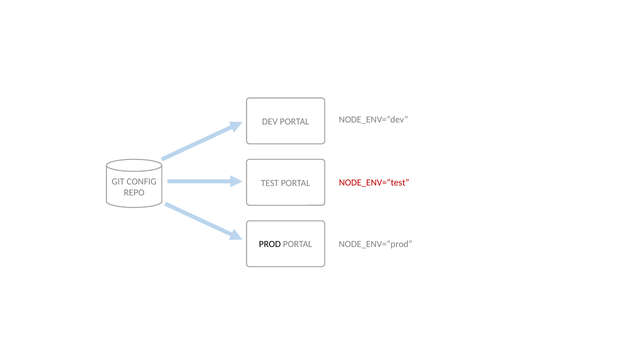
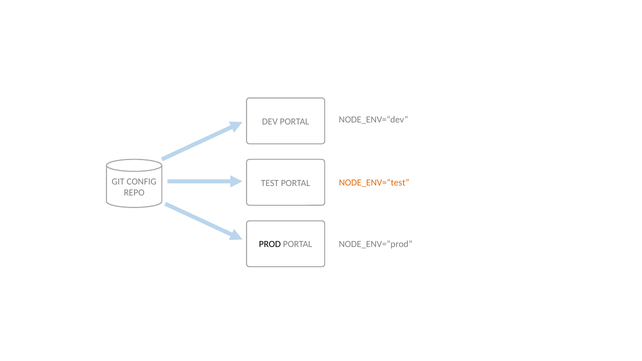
NODE_ENV=“test colour: red -> orange (374, 183)
